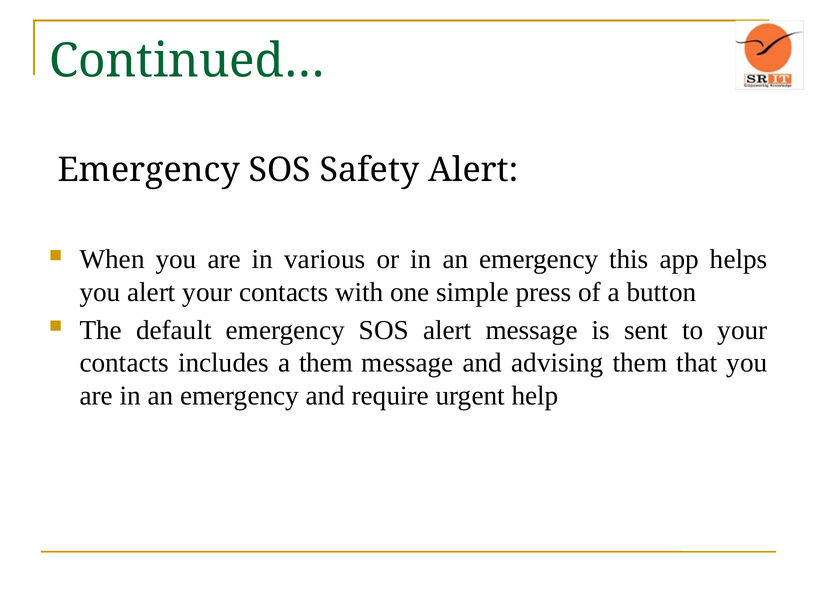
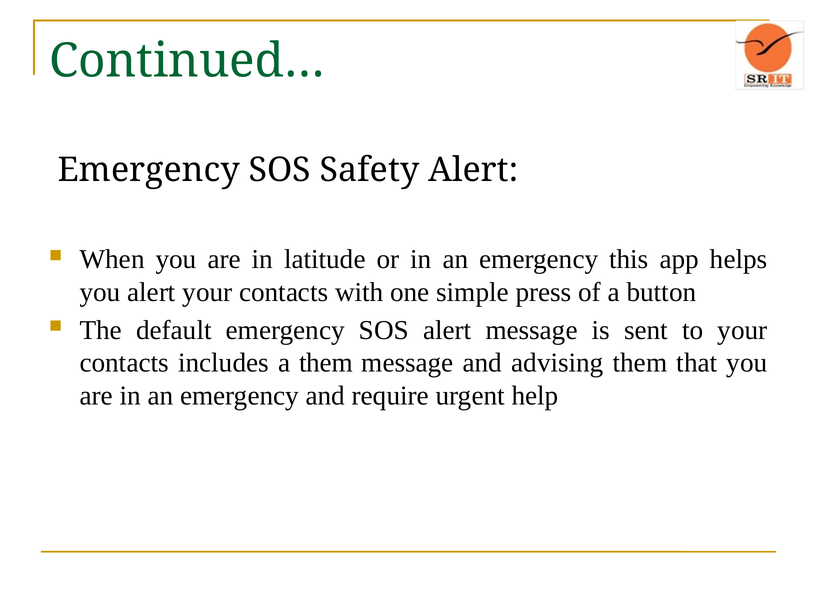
various: various -> latitude (325, 259)
